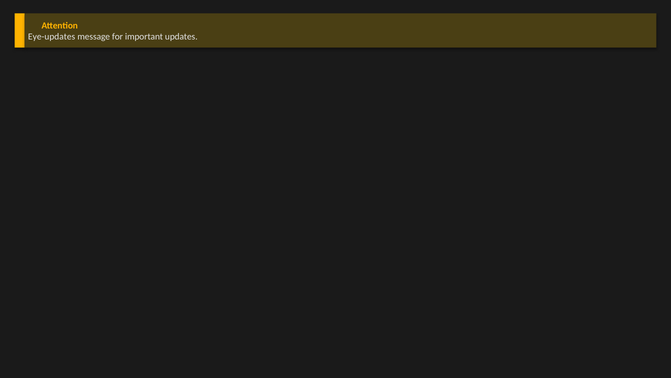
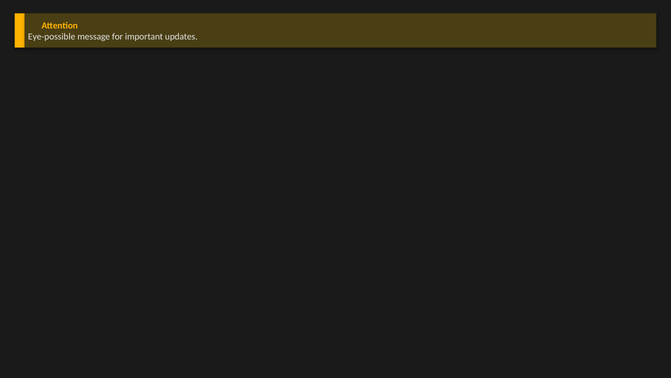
Eye-updates: Eye-updates -> Eye-possible (52, 37)
